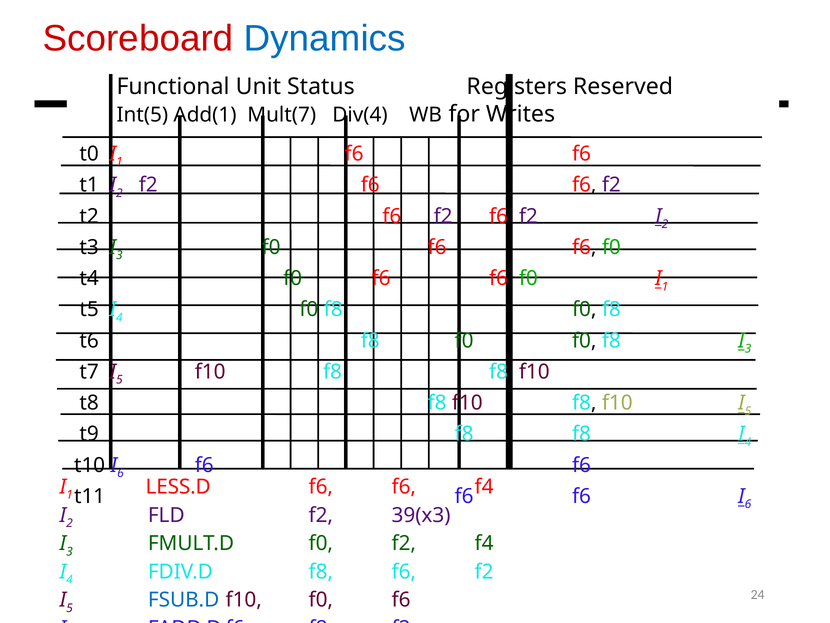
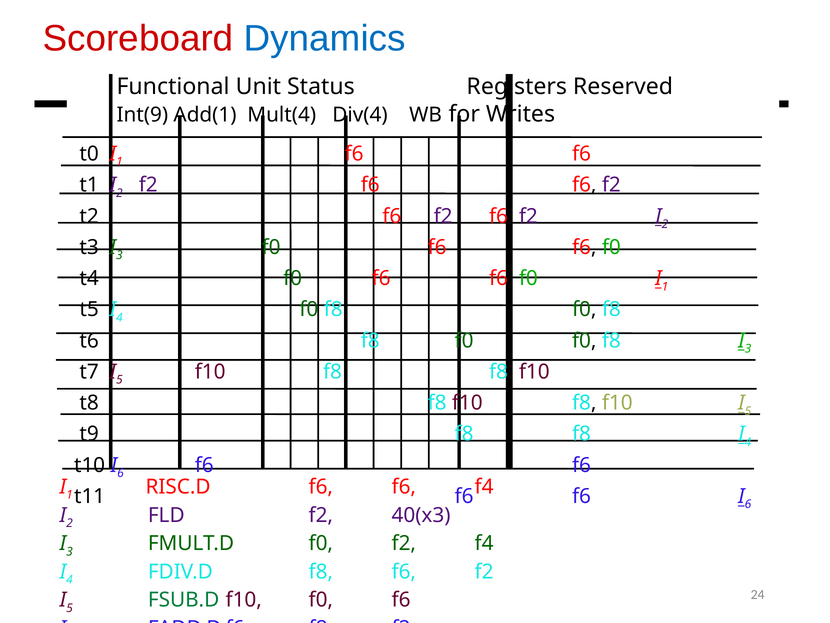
Int(5: Int(5 -> Int(9 (142, 115)
Mult(7: Mult(7 -> Mult(4 (282, 115)
LESS.D: LESS.D -> RISC.D (178, 486)
39(x3: 39(x3 -> 40(x3 (421, 515)
FSUB.D colour: blue -> green (184, 600)
